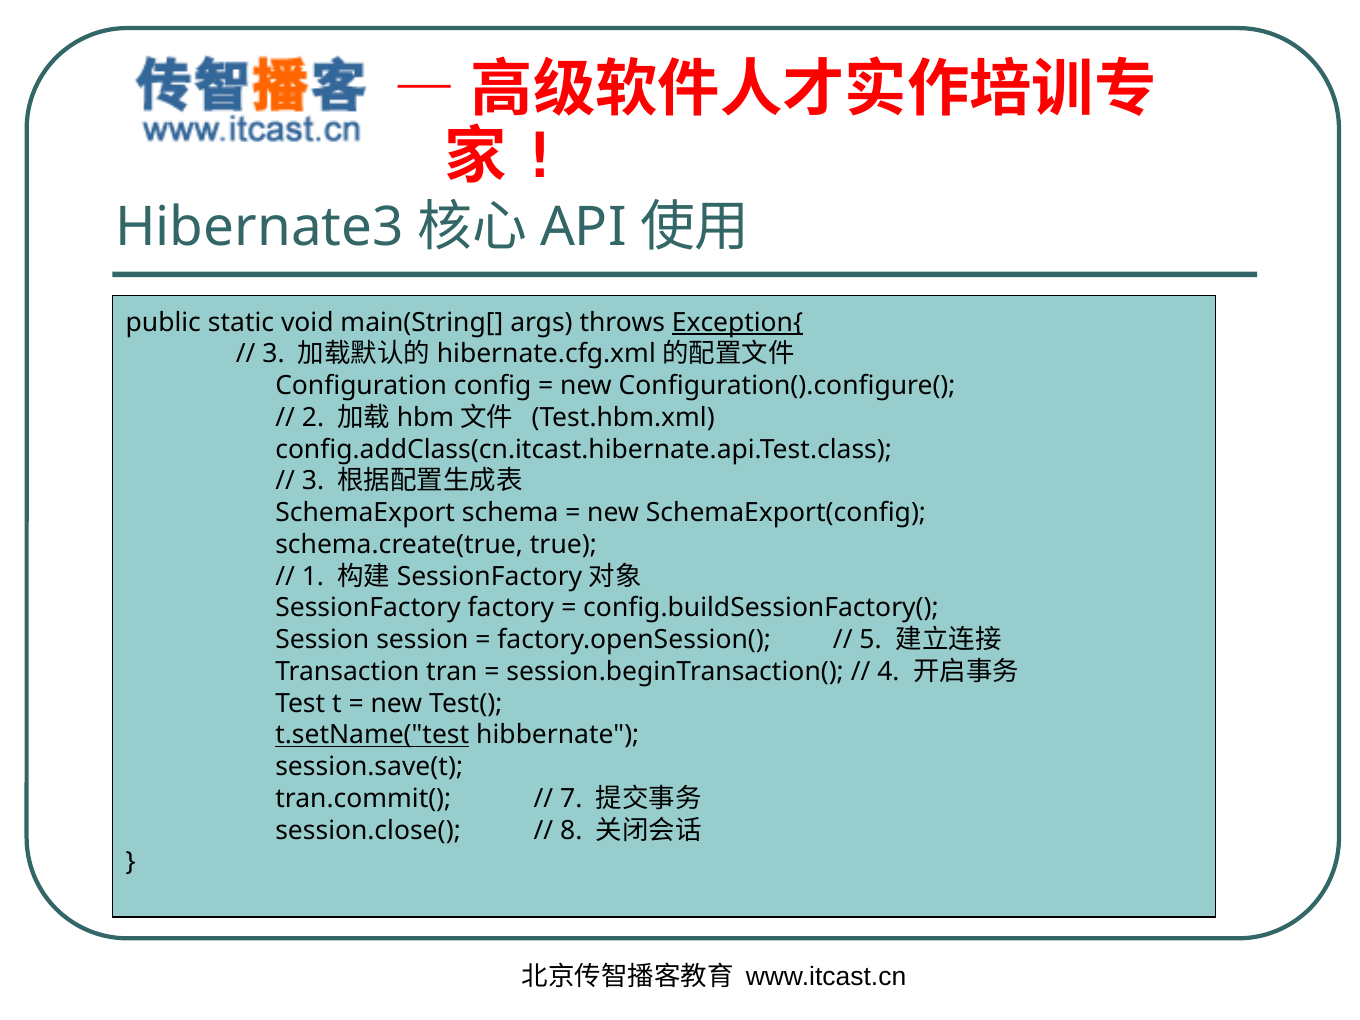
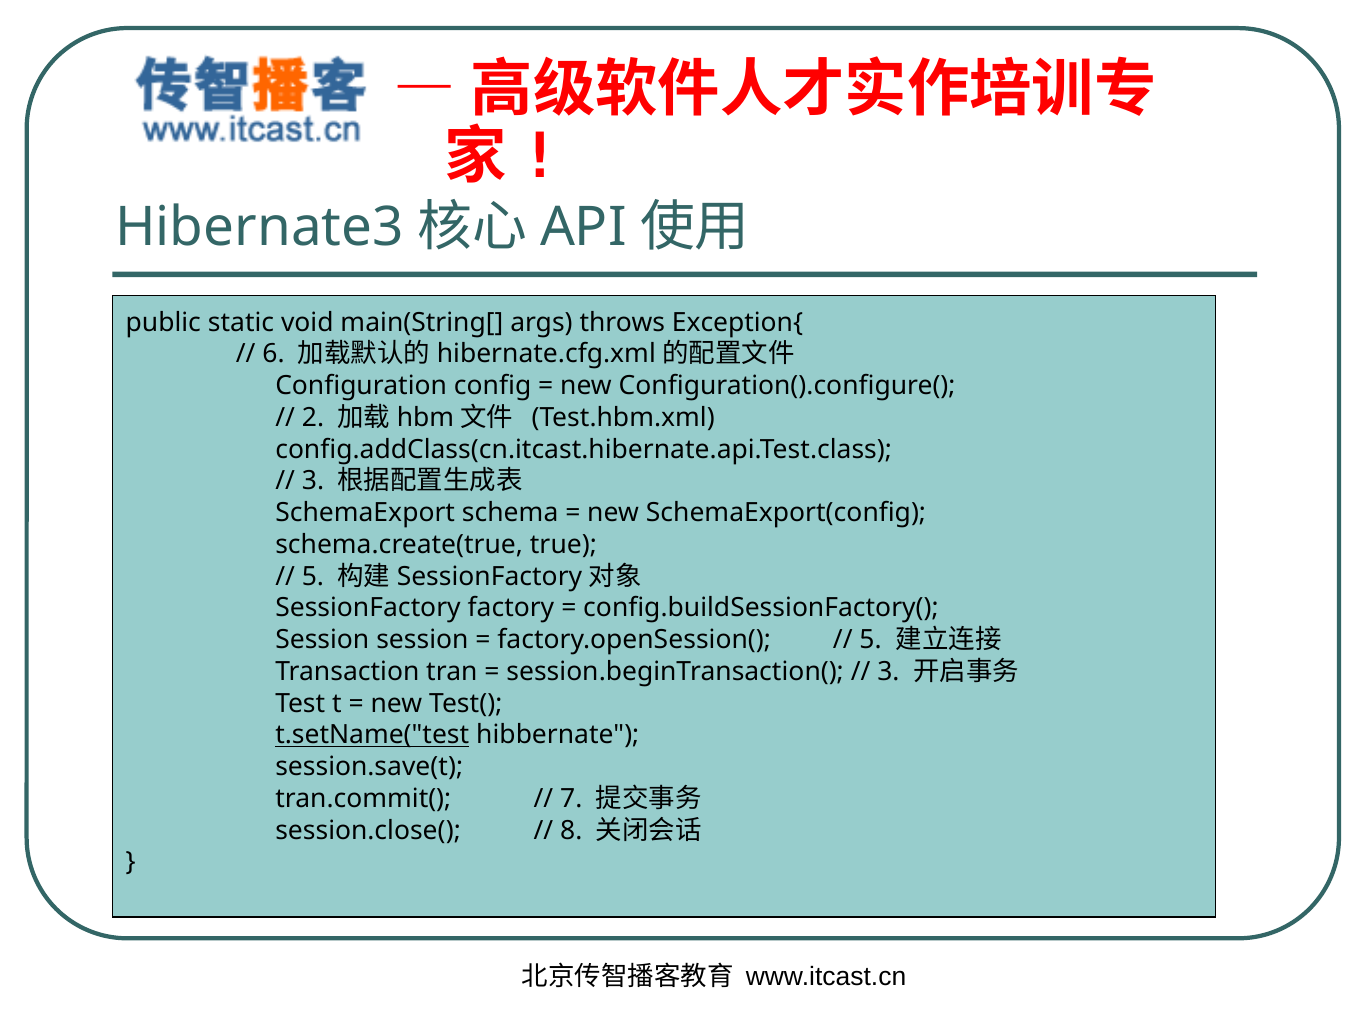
Exception{ underline: present -> none (737, 322)
3: 3 -> 6 (273, 354)
1: 1 -> 5 (313, 576)
4: 4 -> 3 (888, 672)
